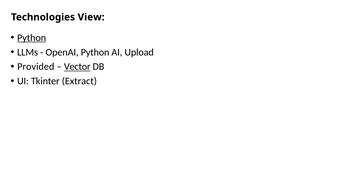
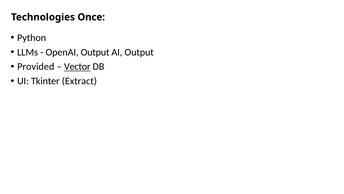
View: View -> Once (91, 17)
Python underline: present -> none (32, 38)
OpenAI Python: Python -> Output (95, 52)
AI Upload: Upload -> Output (139, 52)
